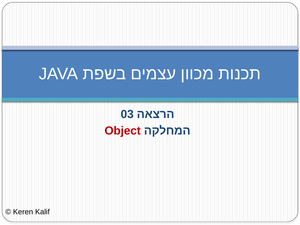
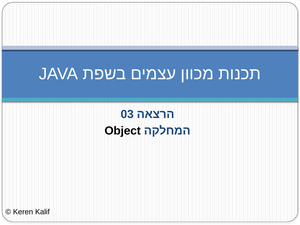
Object colour: red -> black (123, 131)
